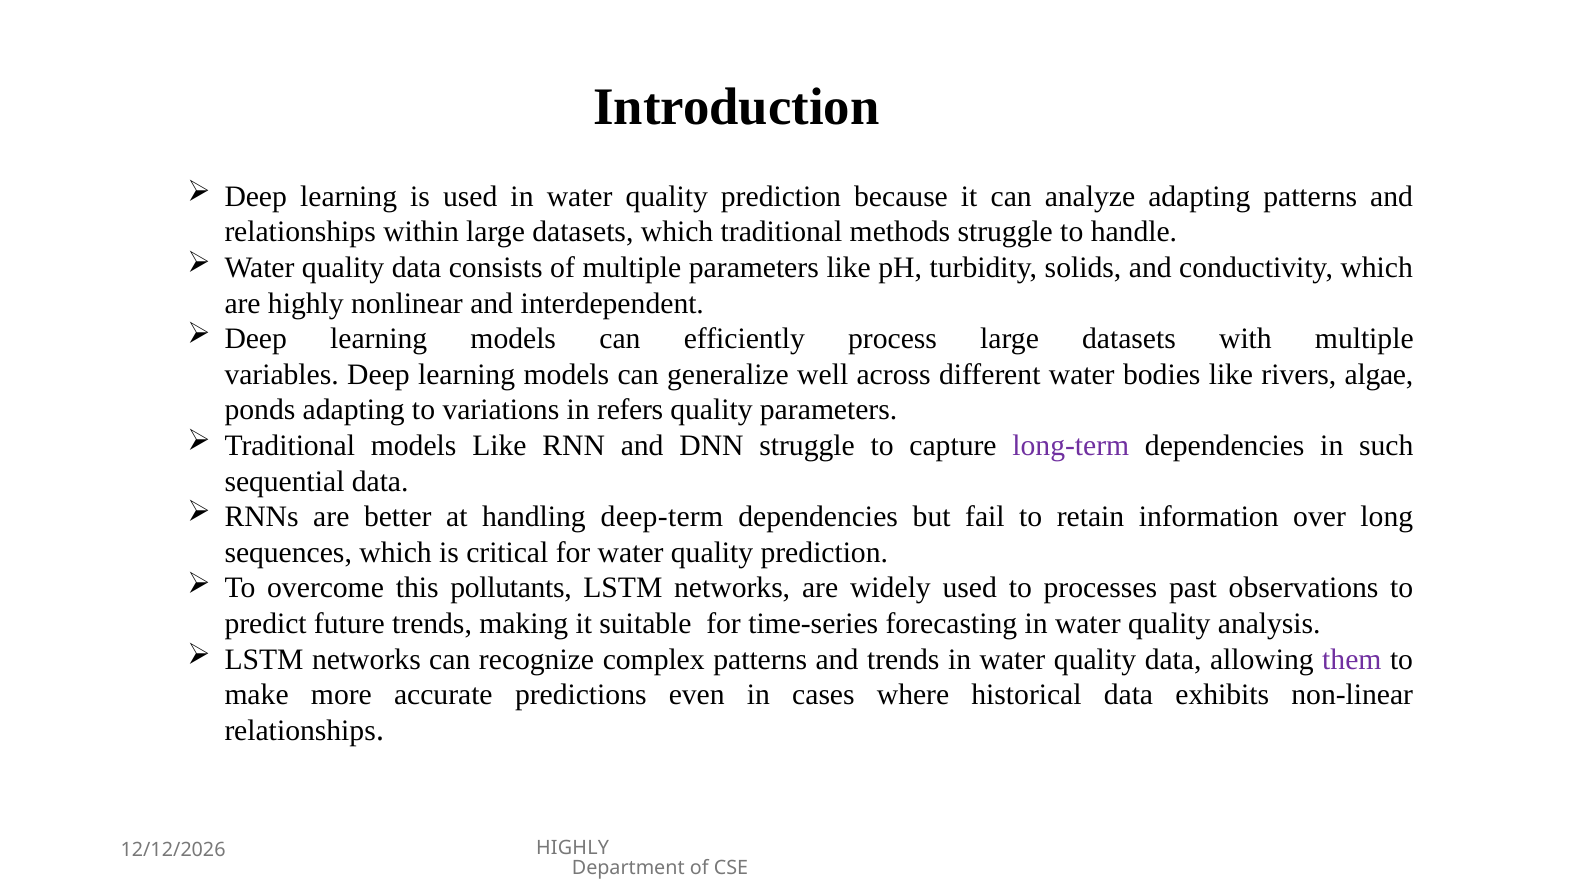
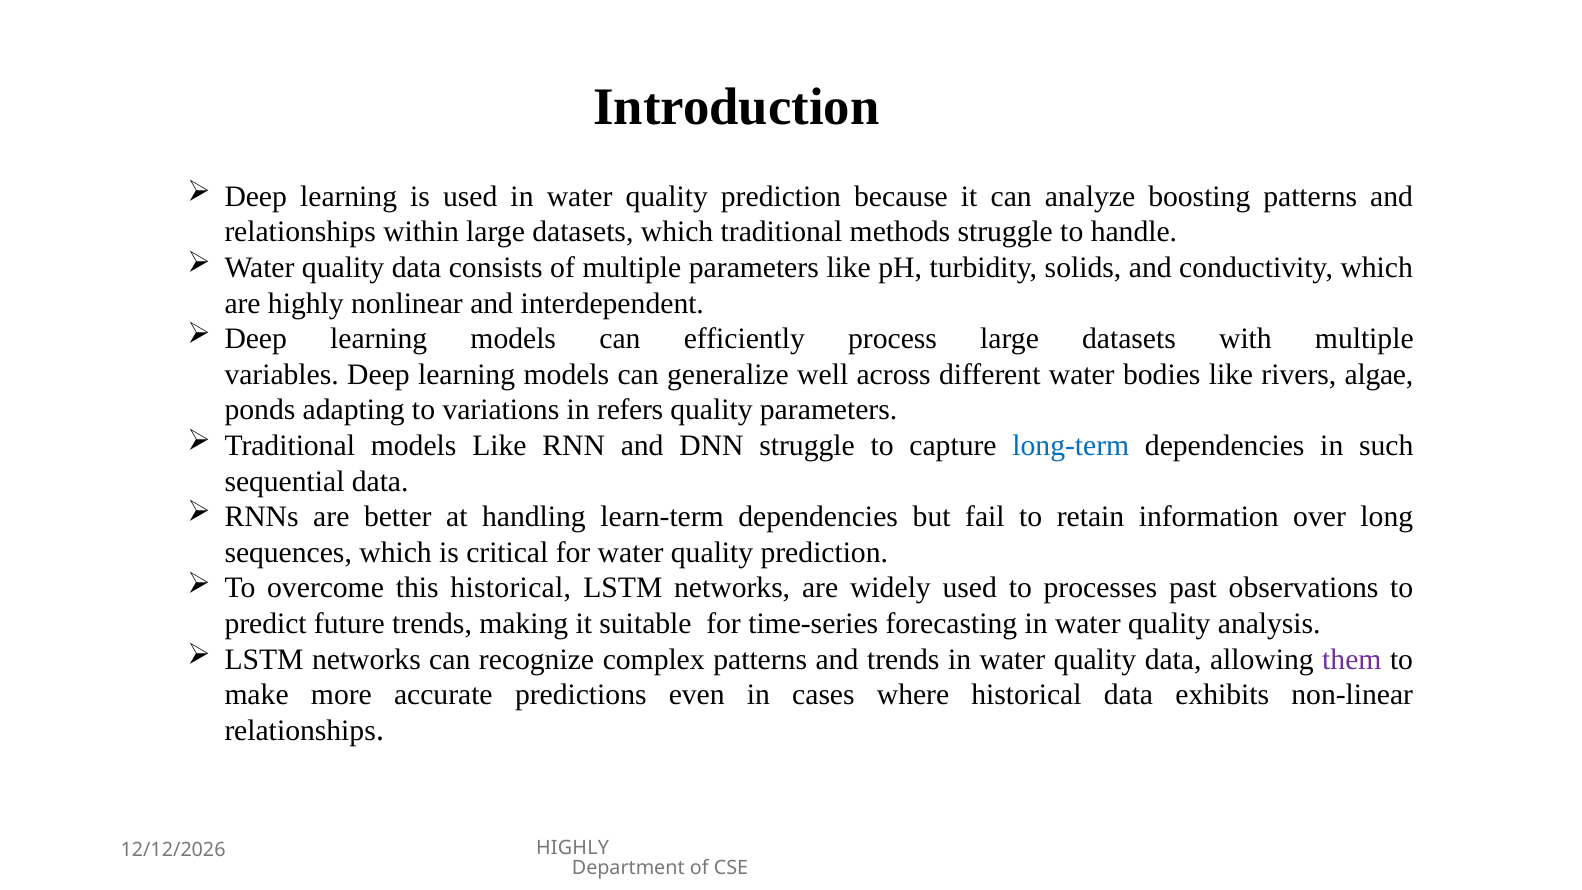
analyze adapting: adapting -> boosting (1199, 197)
long-term colour: purple -> blue (1071, 446)
deep-term: deep-term -> learn-term (662, 517)
this pollutants: pollutants -> historical (511, 588)
